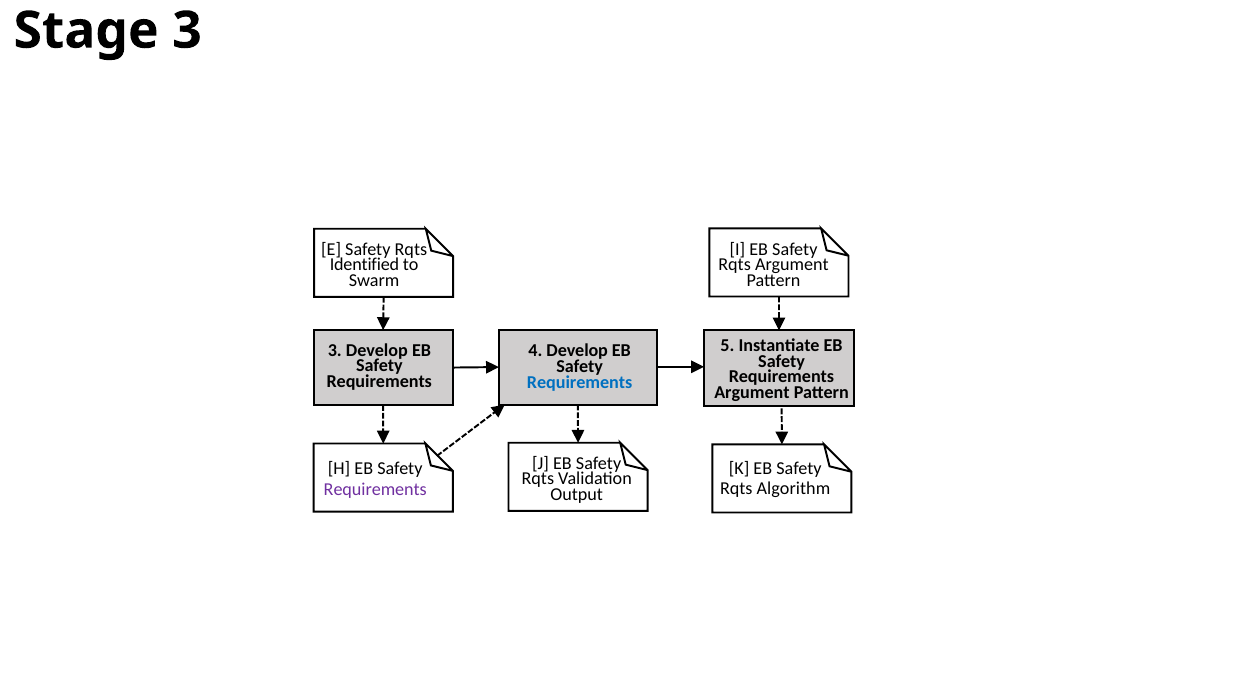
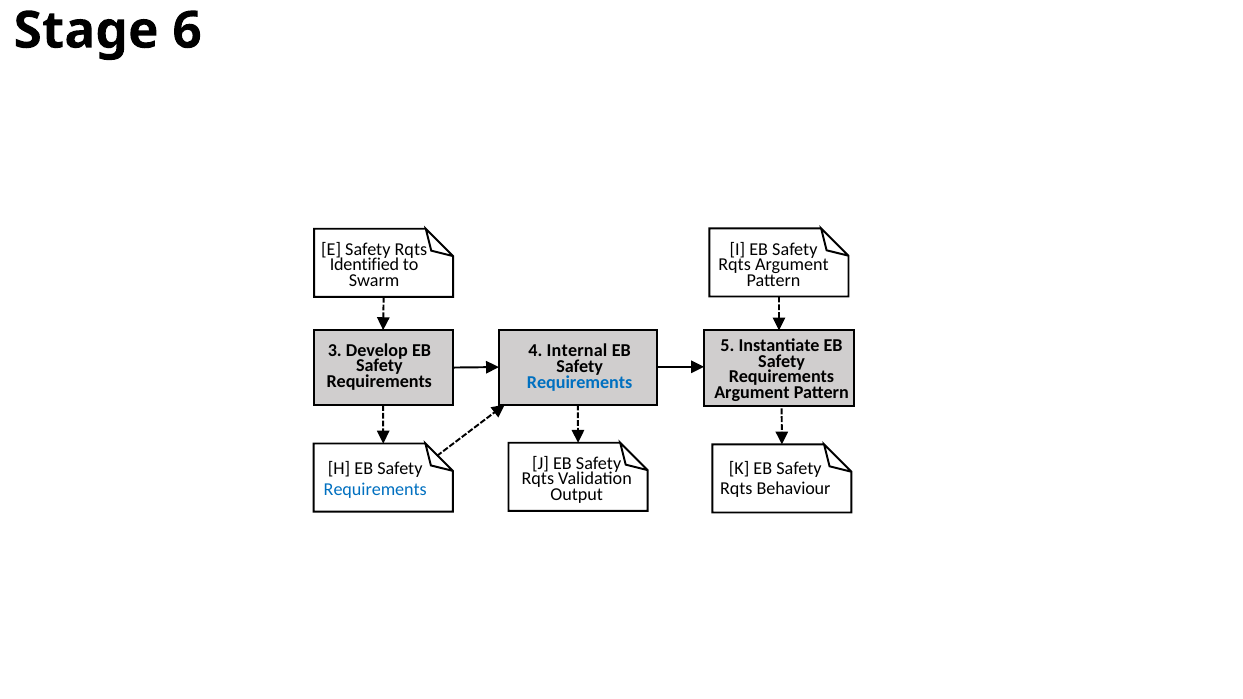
Stage 3: 3 -> 6 (187, 31)
4 Develop: Develop -> Internal (577, 351)
Algorithm: Algorithm -> Behaviour (794, 489)
Requirements colour: purple -> blue (375, 489)
